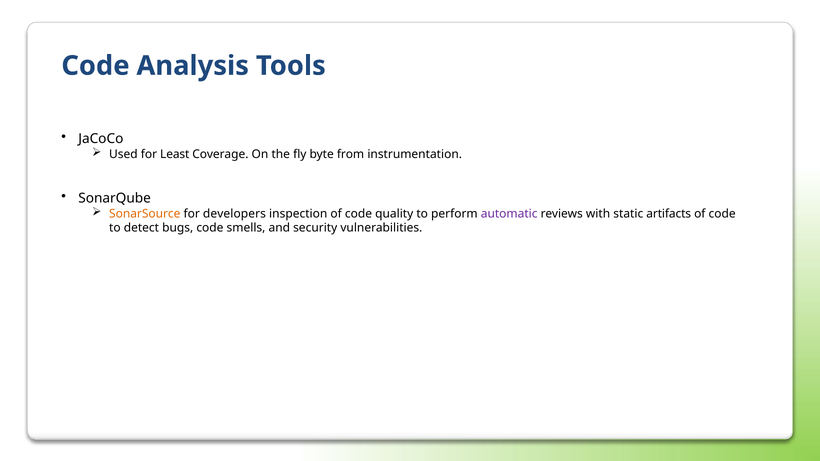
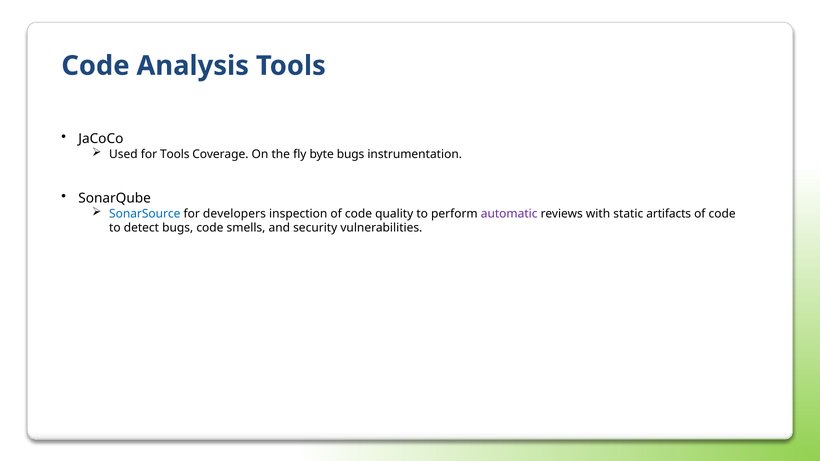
for Least: Least -> Tools (175, 154)
byte from: from -> bugs (351, 154)
SonarSource colour: orange -> blue (145, 214)
